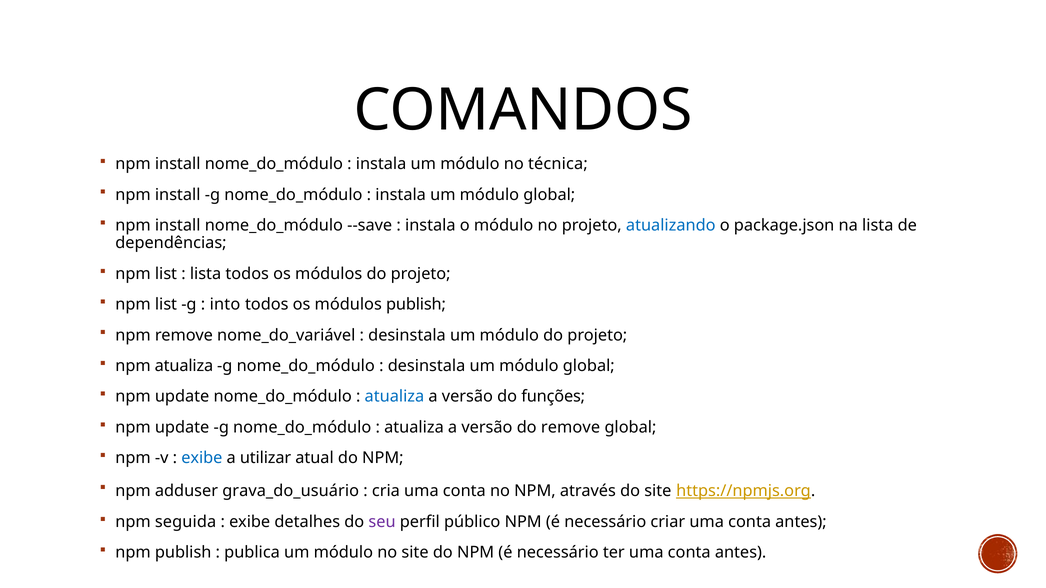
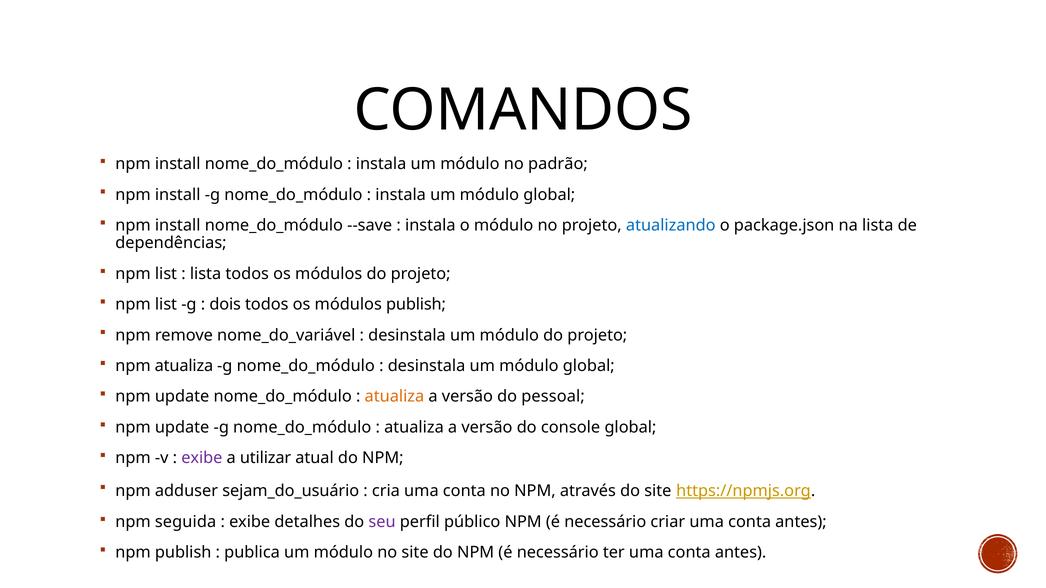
técnica: técnica -> padrão (558, 164)
into: into -> dois (225, 305)
atualiza colour: blue -> orange (394, 397)
funções: funções -> pessoal (553, 397)
do remove: remove -> console (571, 428)
exibe colour: blue -> purple (202, 458)
grava_do_usuário: grava_do_usuário -> sejam_do_usuário (291, 491)
